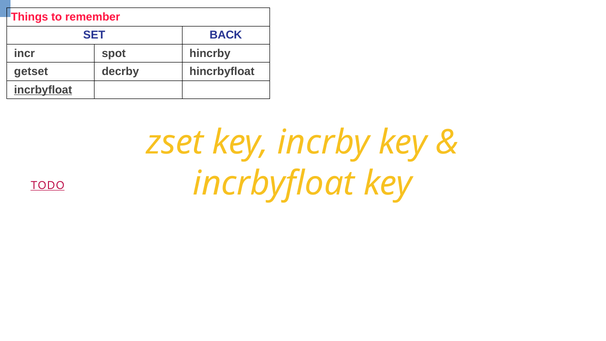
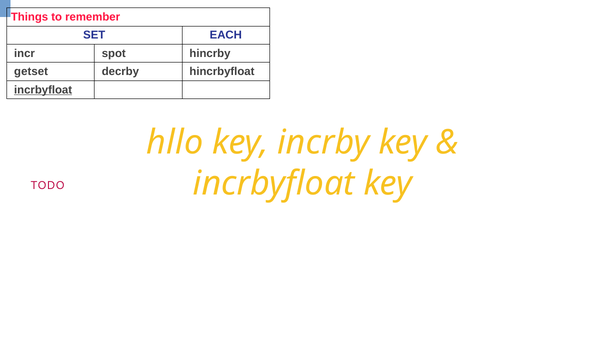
BACK: BACK -> EACH (226, 35)
zset: zset -> hllo (175, 142)
TODO underline: present -> none (48, 185)
